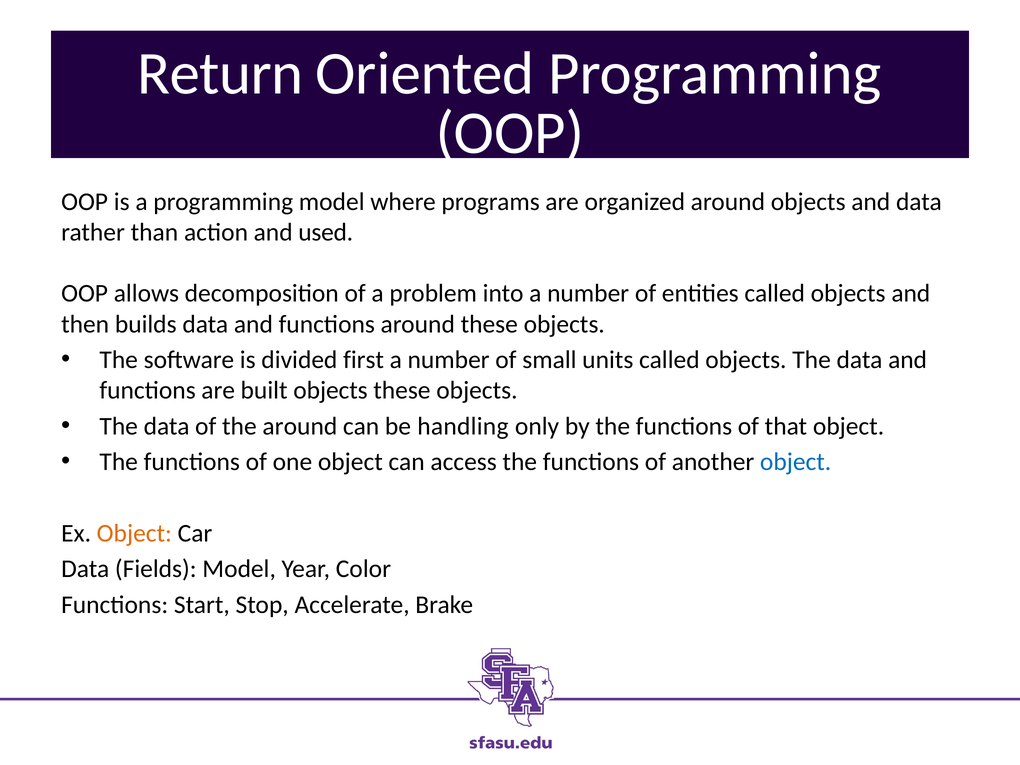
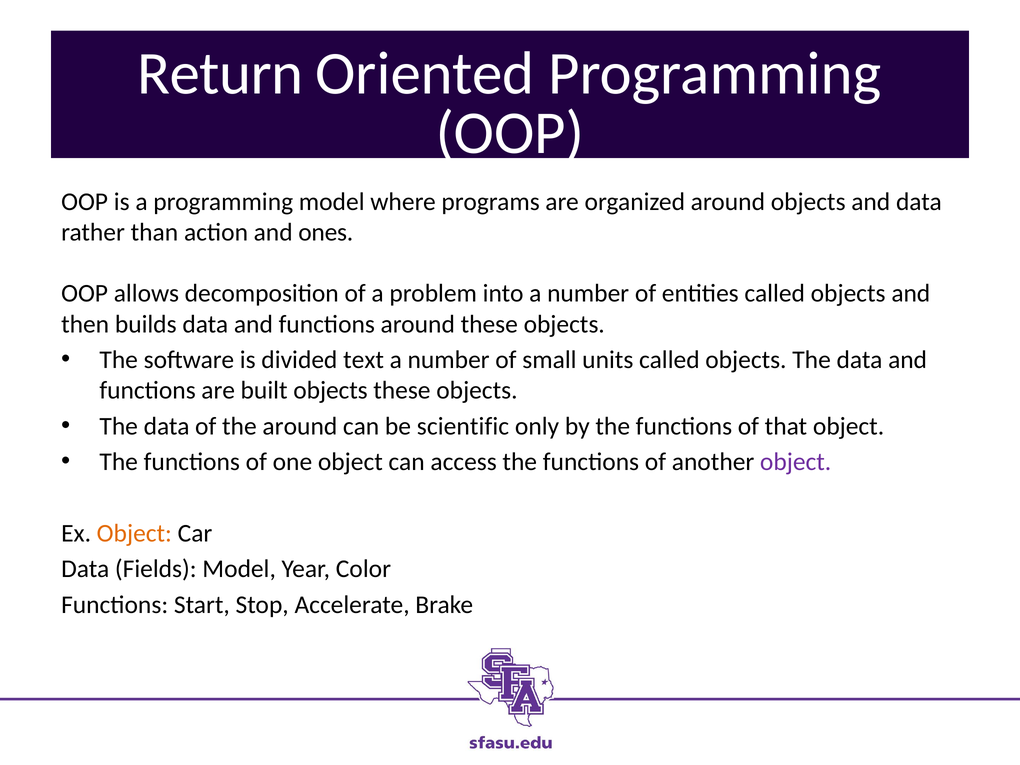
used: used -> ones (326, 232)
first: first -> text (364, 360)
handling: handling -> scientific (463, 426)
object colour: blue -> purple (796, 462)
